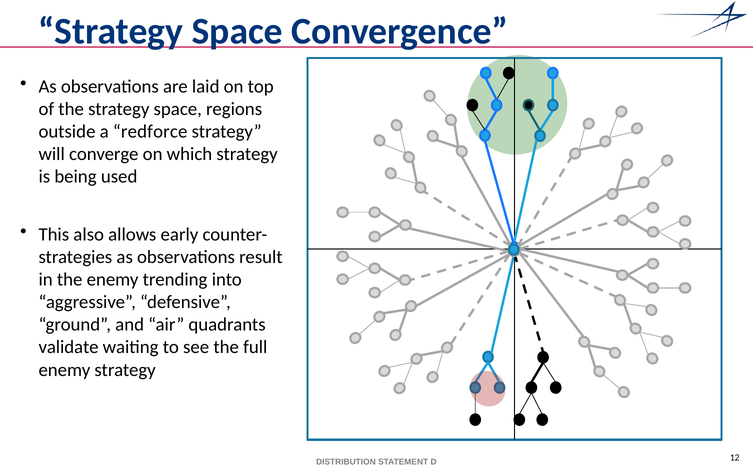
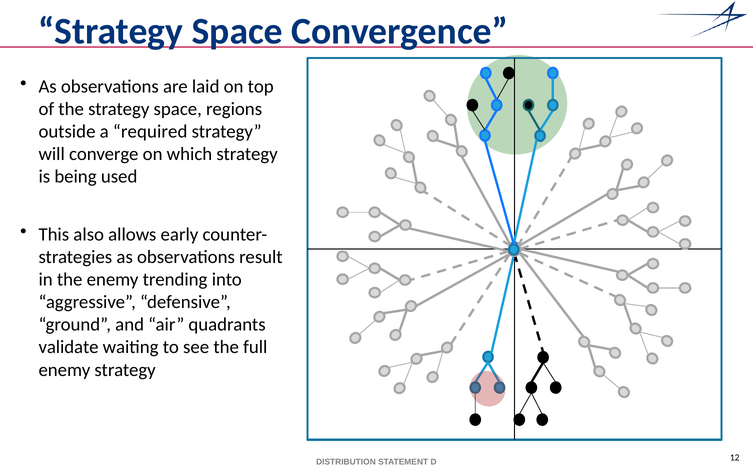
redforce: redforce -> required (150, 132)
